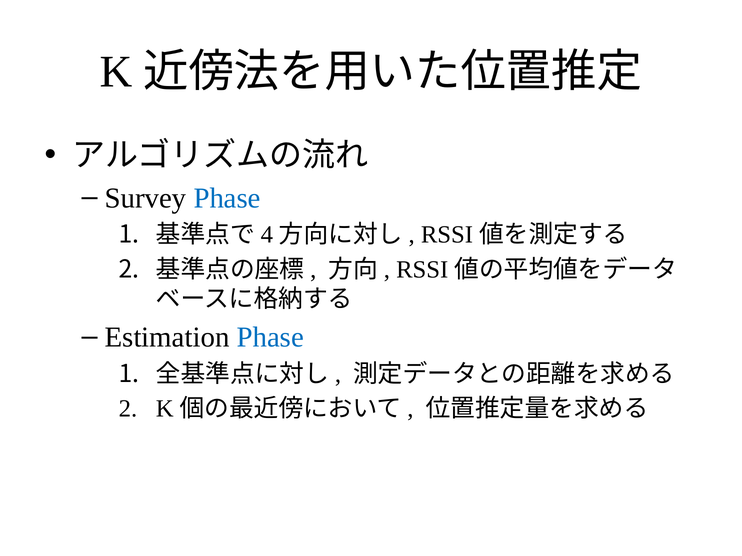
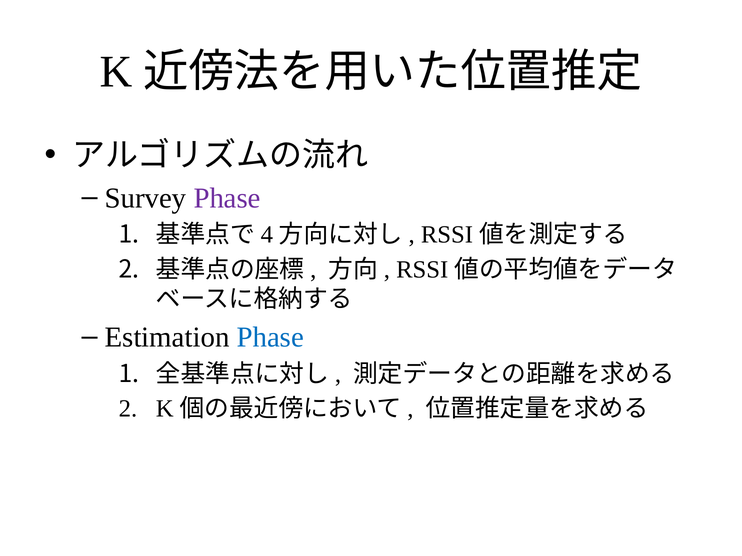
Phase colour: blue -> purple (227, 198)
